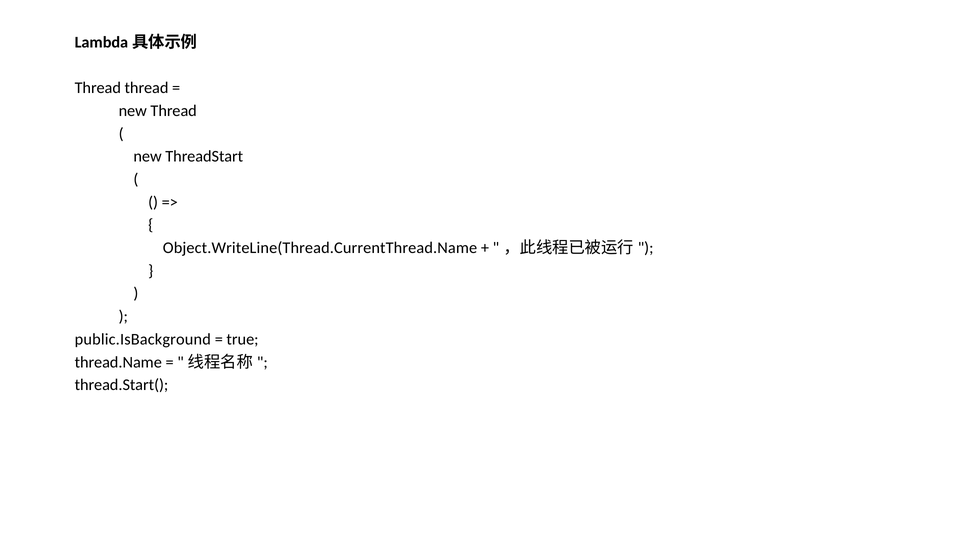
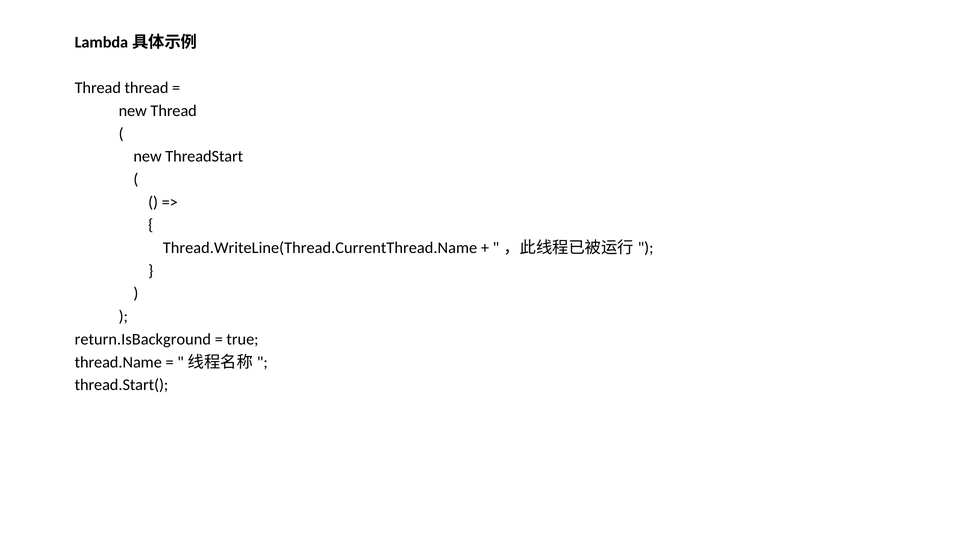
Object.WriteLine(Thread.CurrentThread.Name: Object.WriteLine(Thread.CurrentThread.Name -> Thread.WriteLine(Thread.CurrentThread.Name (320, 248)
public.IsBackground: public.IsBackground -> return.IsBackground (143, 339)
